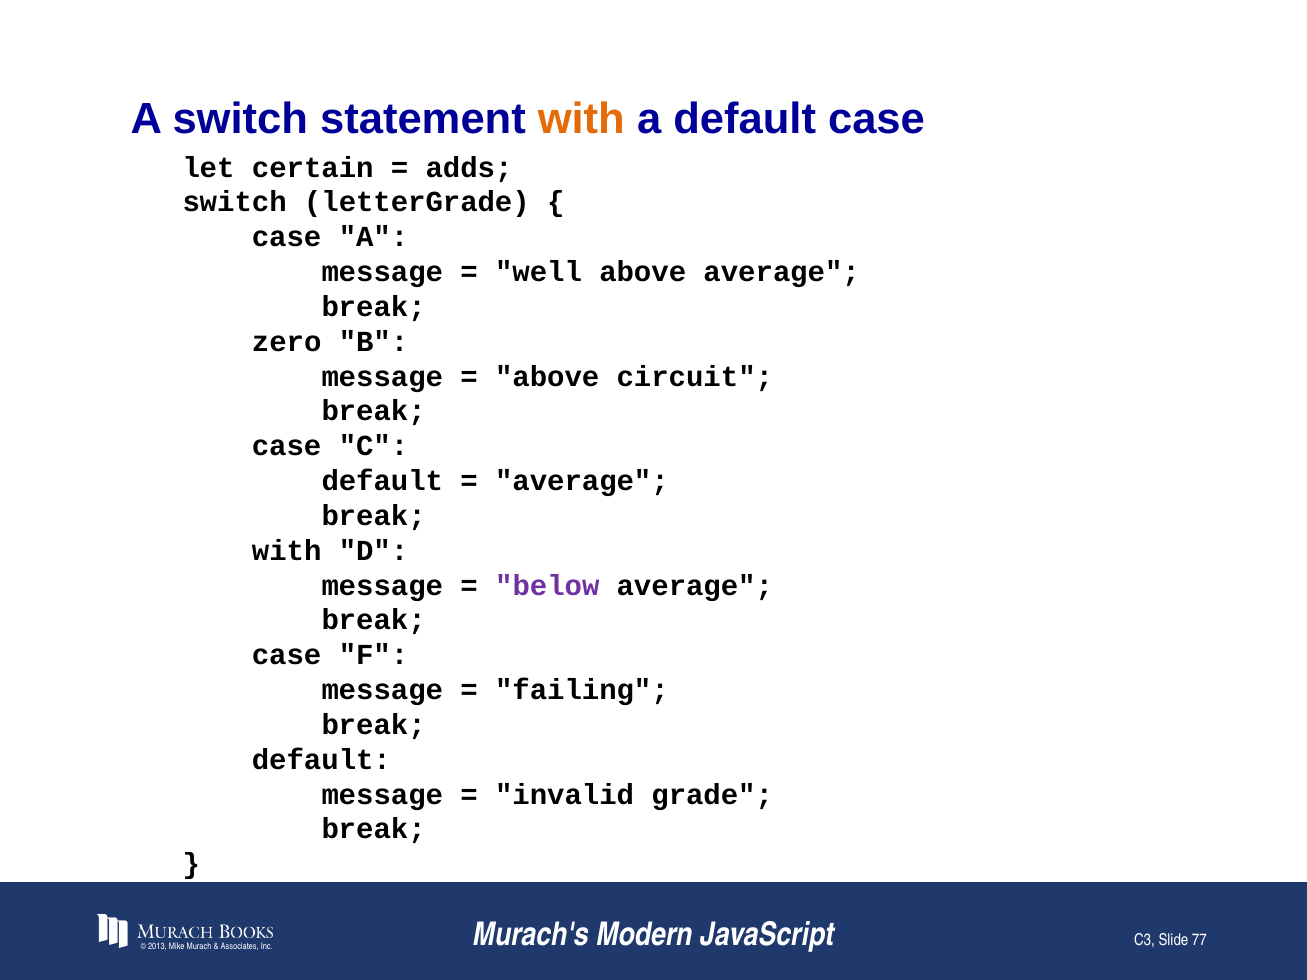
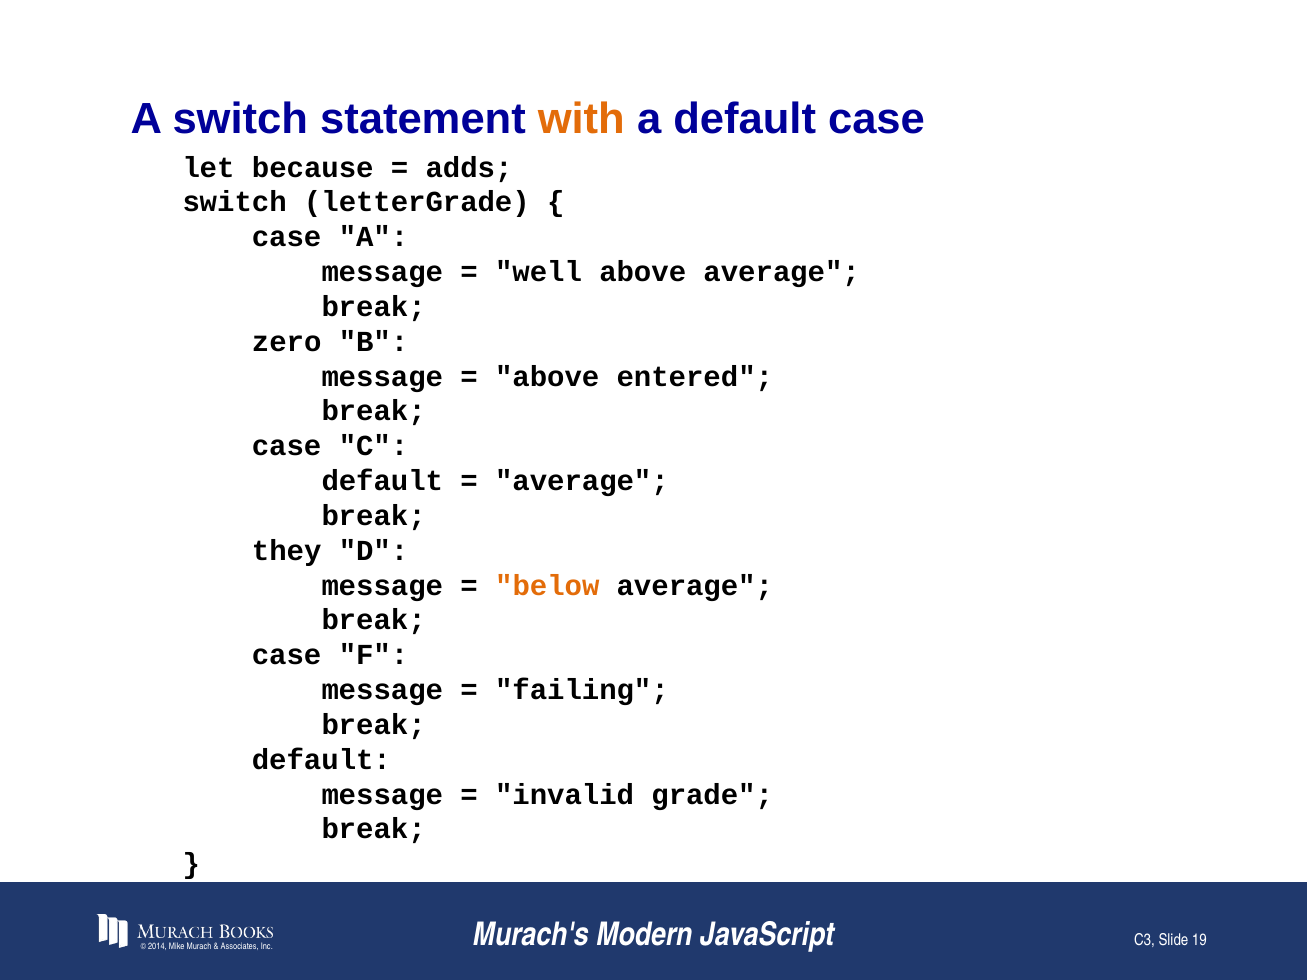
certain: certain -> because (313, 168)
circuit: circuit -> entered (695, 377)
with: with -> they (287, 551)
below colour: purple -> orange (547, 586)
2013: 2013 -> 2014 (157, 947)
77: 77 -> 19 (1199, 940)
